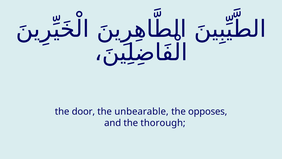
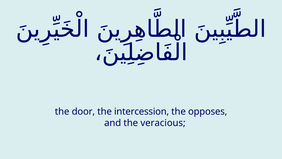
unbearable: unbearable -> intercession (142, 111)
thorough: thorough -> veracious (163, 123)
